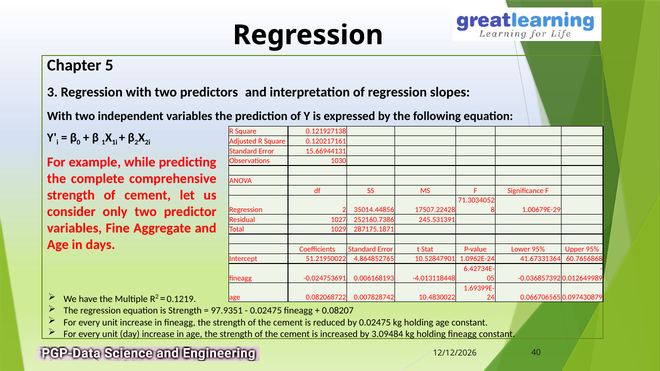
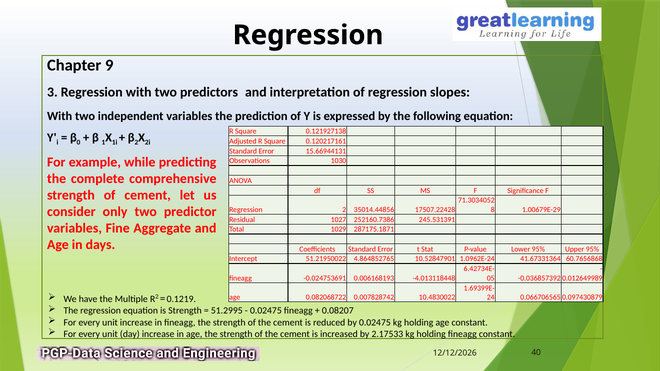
5: 5 -> 9 (109, 65)
97.9351: 97.9351 -> 51.2995 (227, 311)
3.09484: 3.09484 -> 2.17533 (387, 334)
